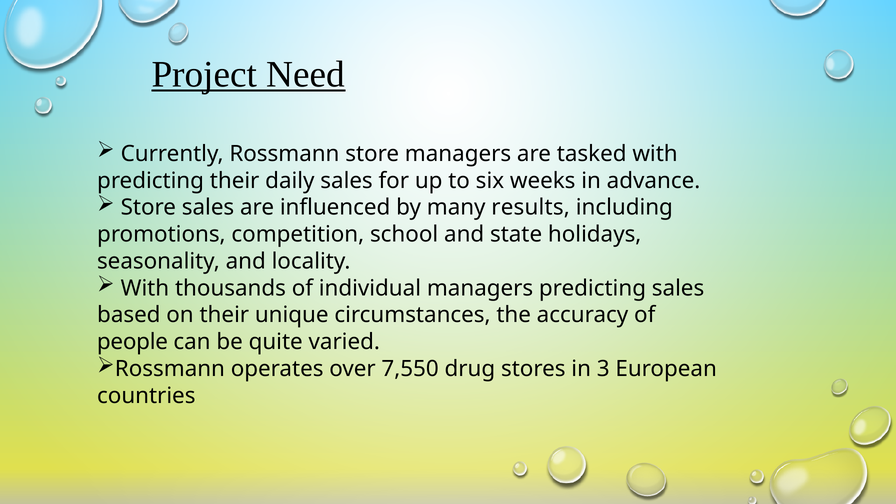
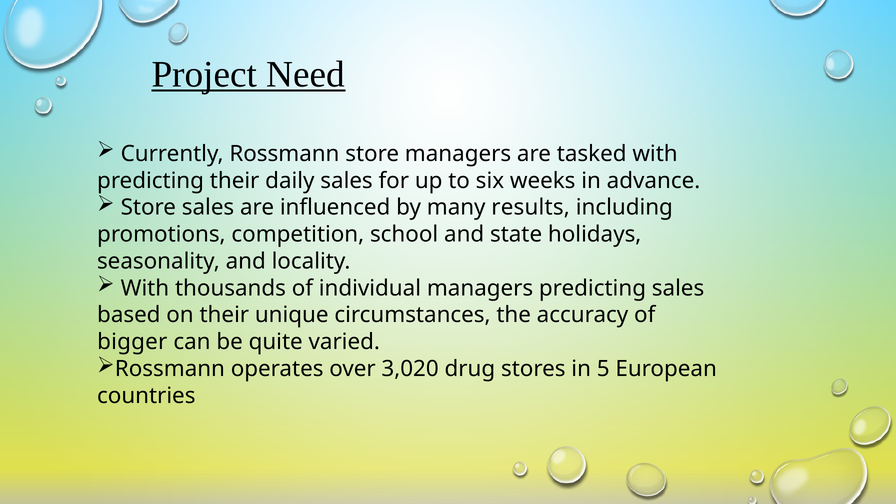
people: people -> bigger (132, 342)
7,550: 7,550 -> 3,020 (410, 369)
3: 3 -> 5 (603, 369)
